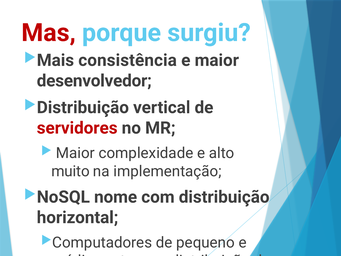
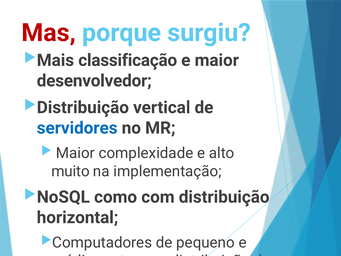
consistência: consistência -> classificação (128, 60)
servidores colour: red -> blue (77, 128)
nome: nome -> como (116, 197)
